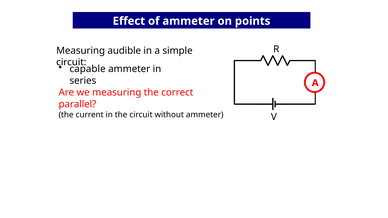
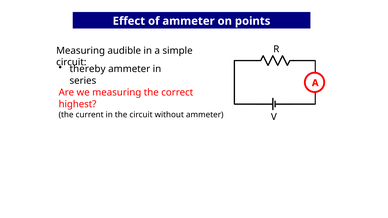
capable: capable -> thereby (88, 69)
parallel: parallel -> highest (77, 104)
